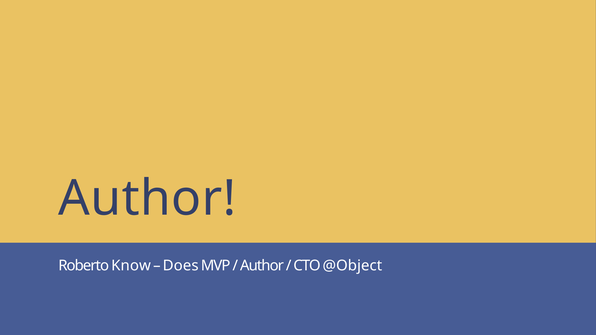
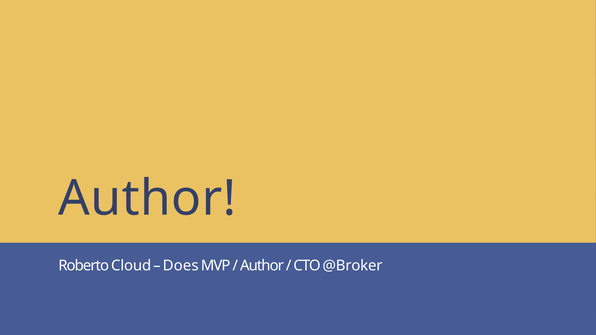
Know: Know -> Cloud (131, 266)
@Object: @Object -> @Broker (352, 266)
